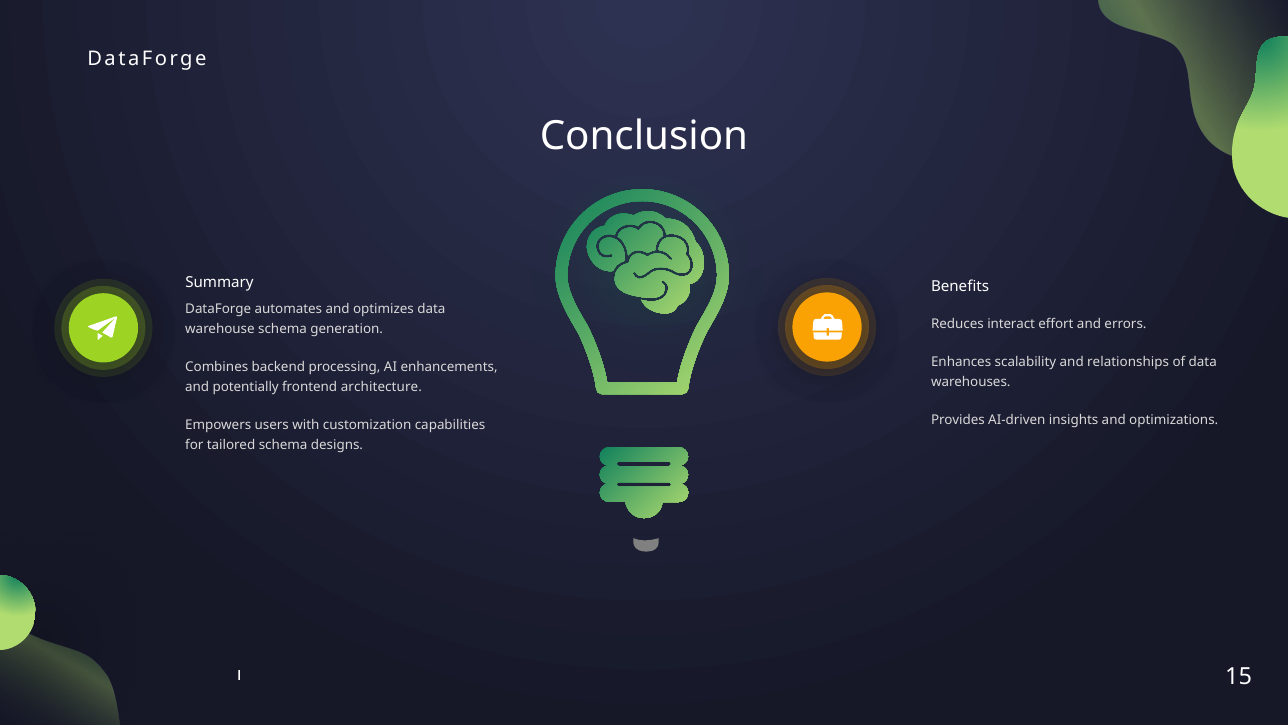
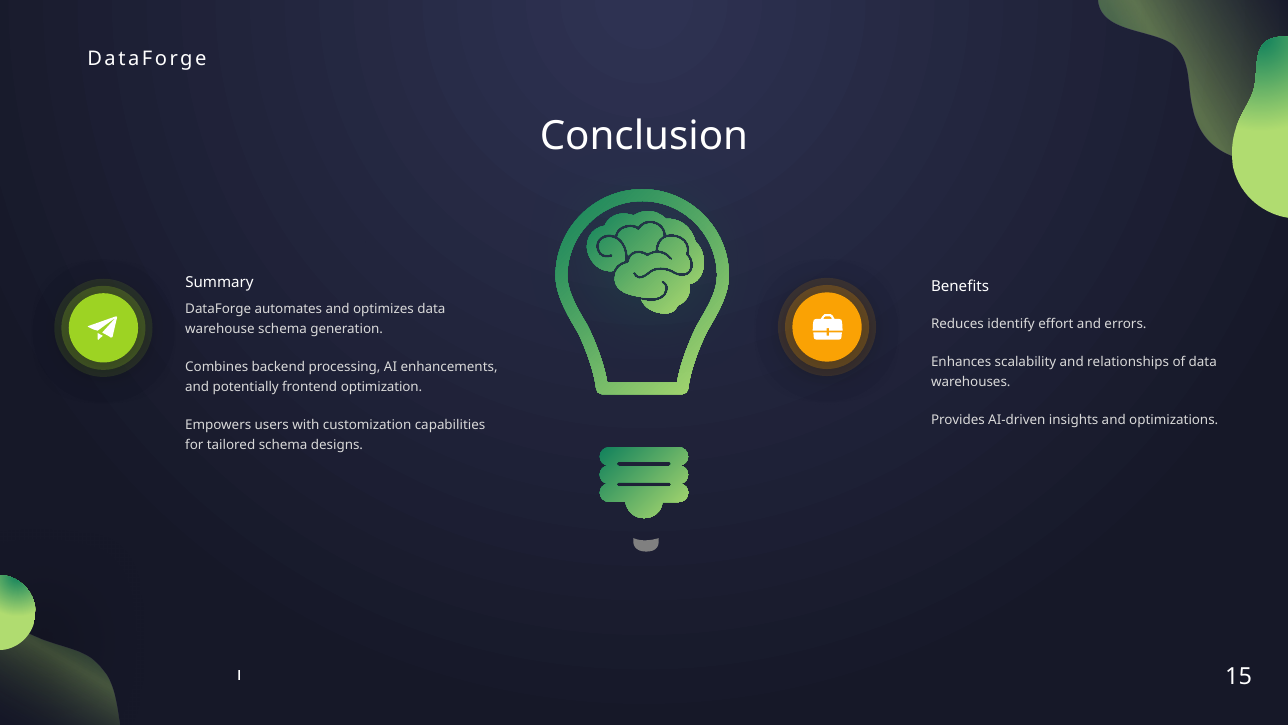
interact: interact -> identify (1011, 324)
architecture: architecture -> optimization (382, 387)
